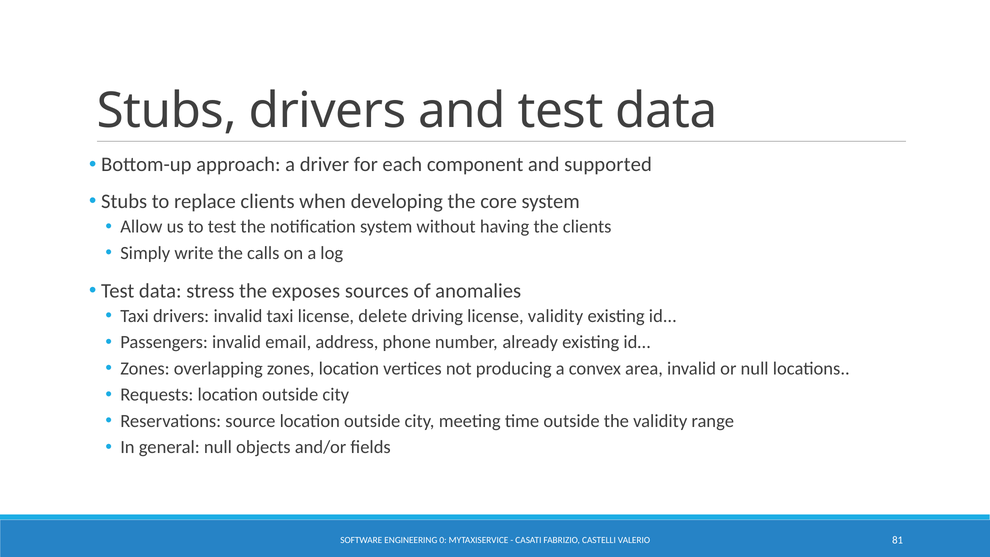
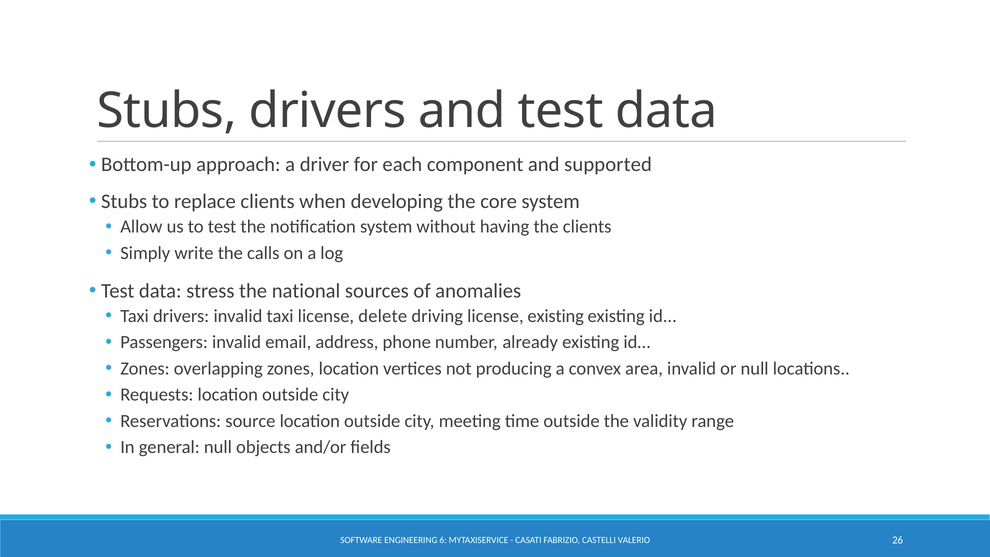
exposes: exposes -> national (306, 291)
license validity: validity -> existing (556, 316)
0: 0 -> 6 (443, 540)
81: 81 -> 26 (898, 540)
